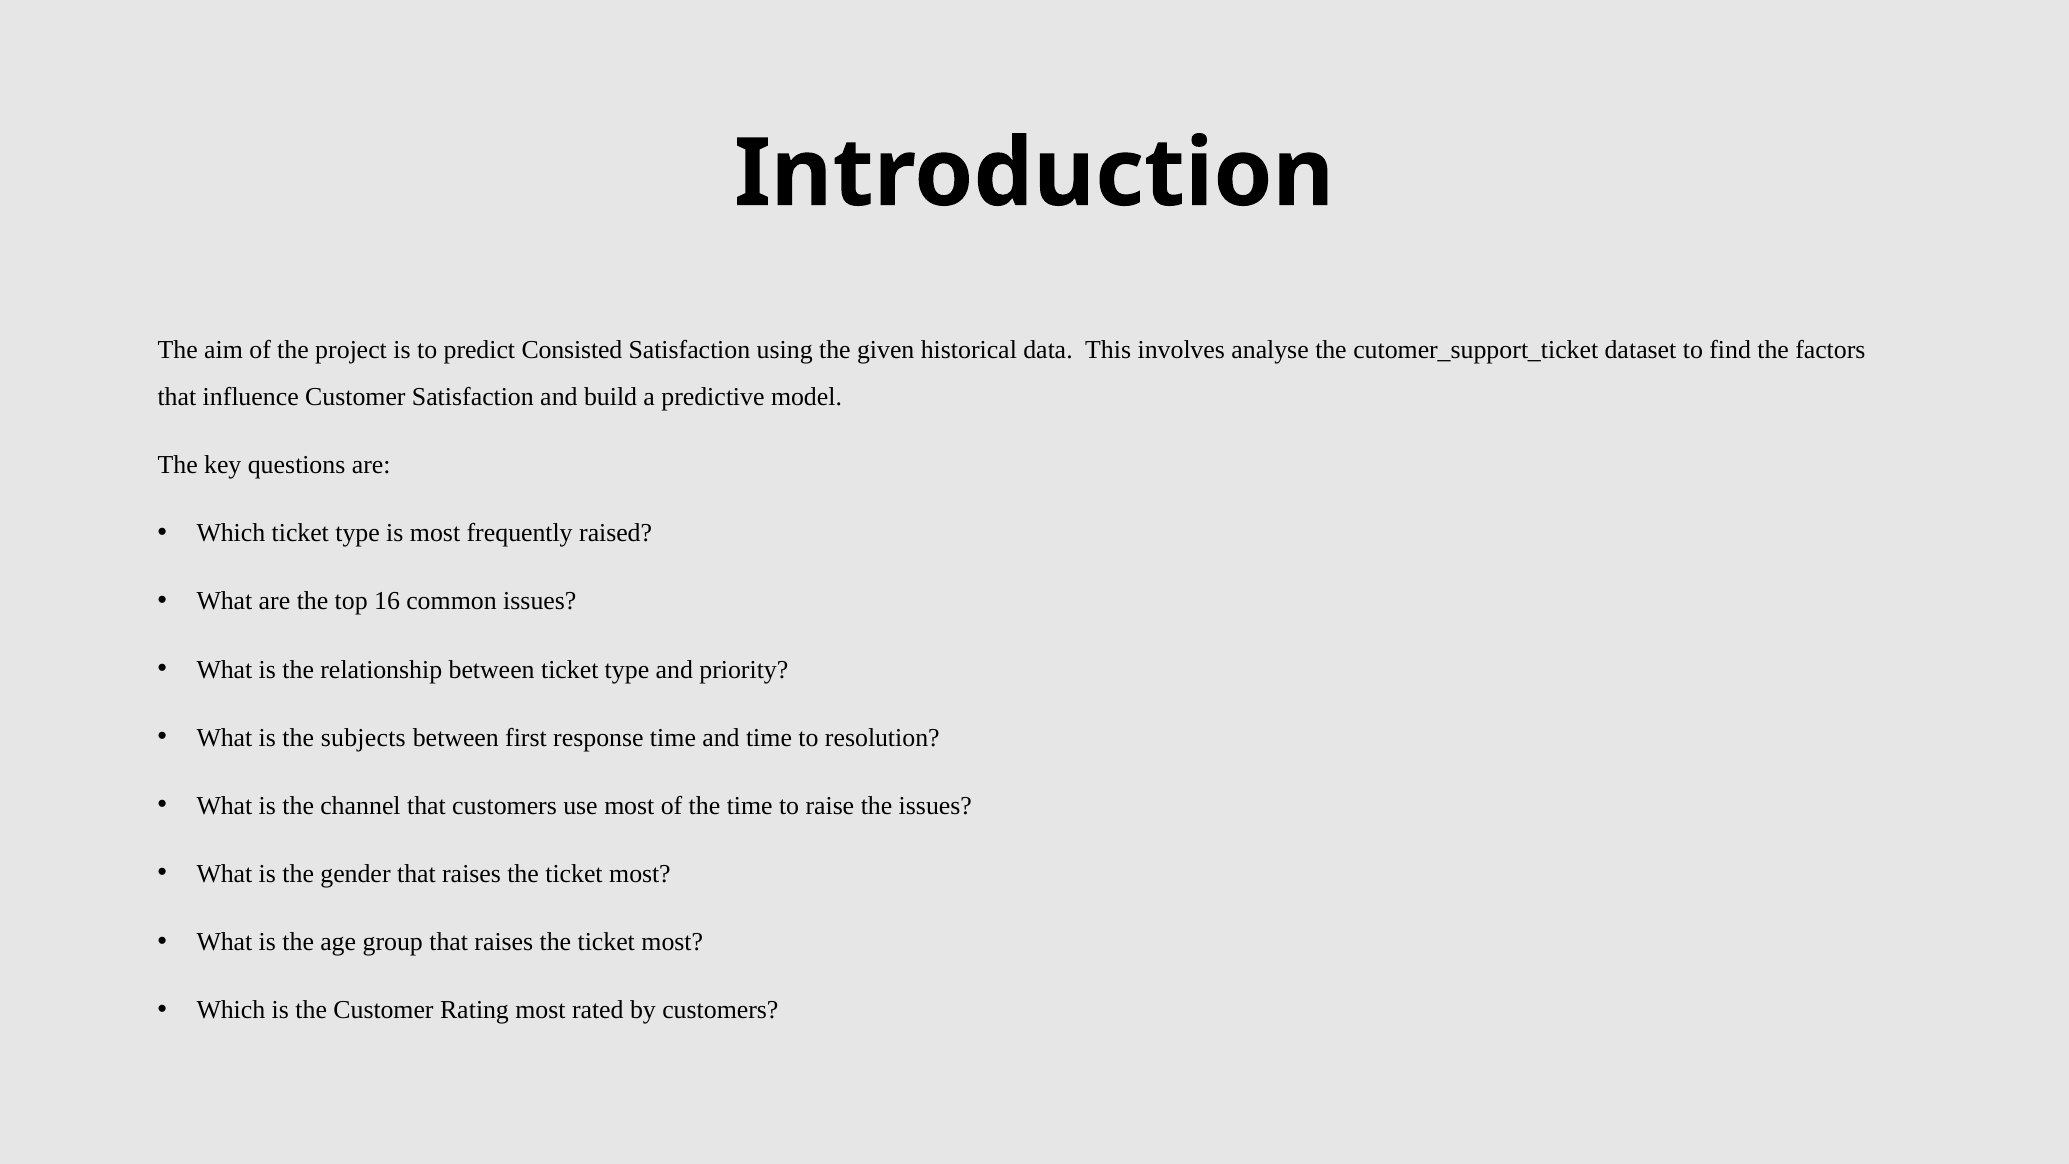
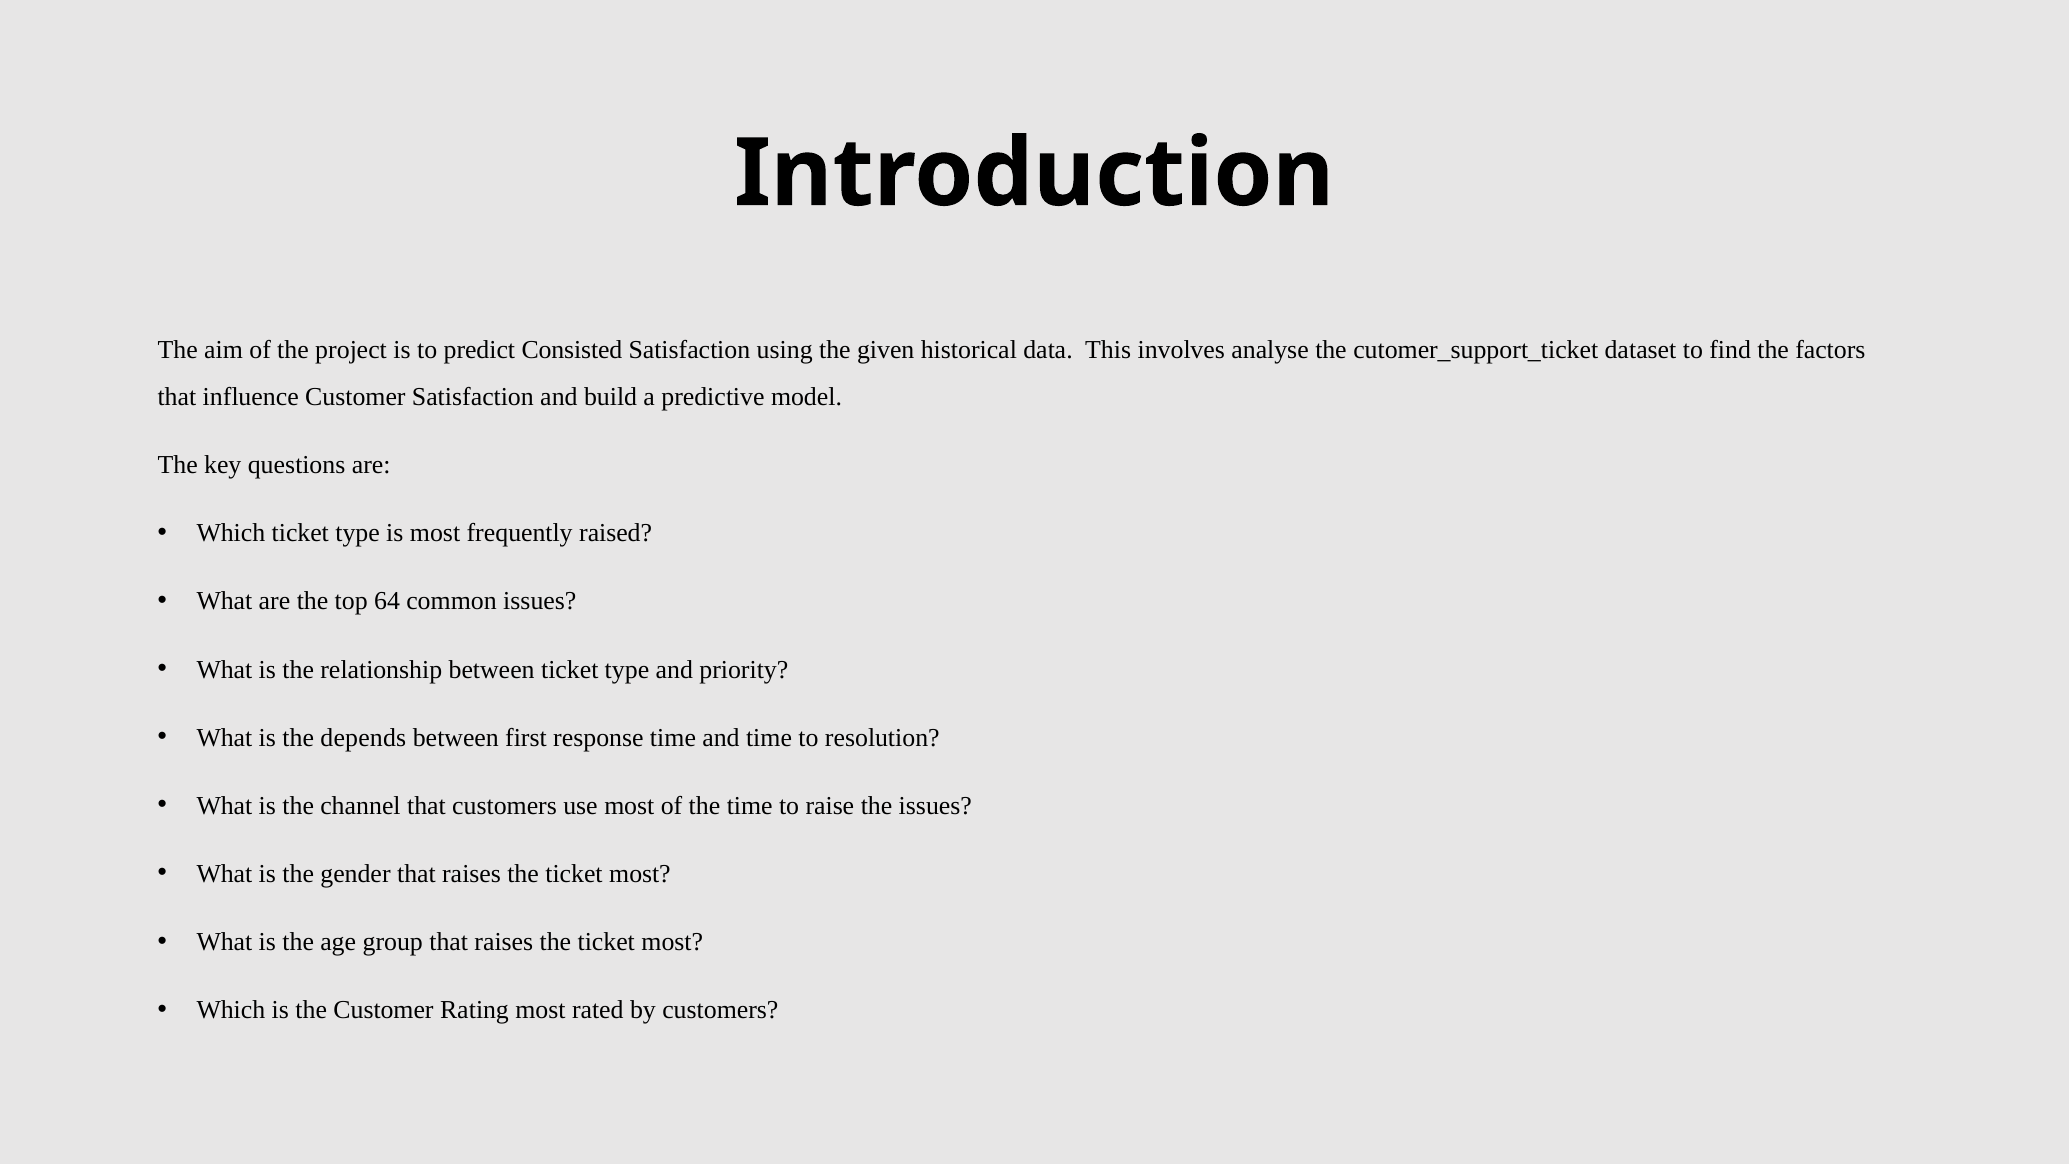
16: 16 -> 64 (387, 601)
subjects: subjects -> depends (363, 738)
